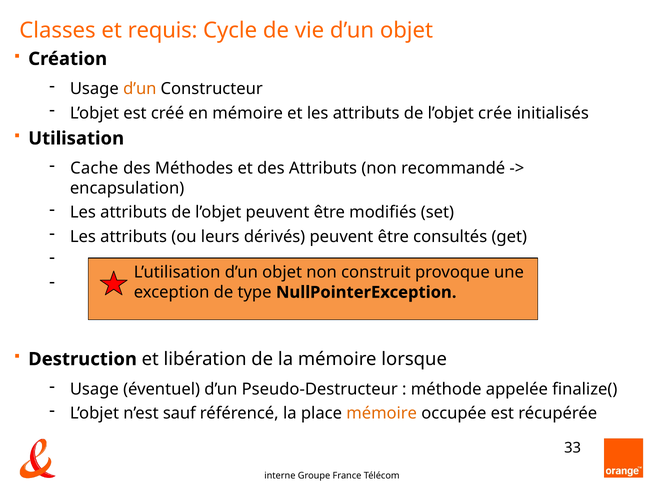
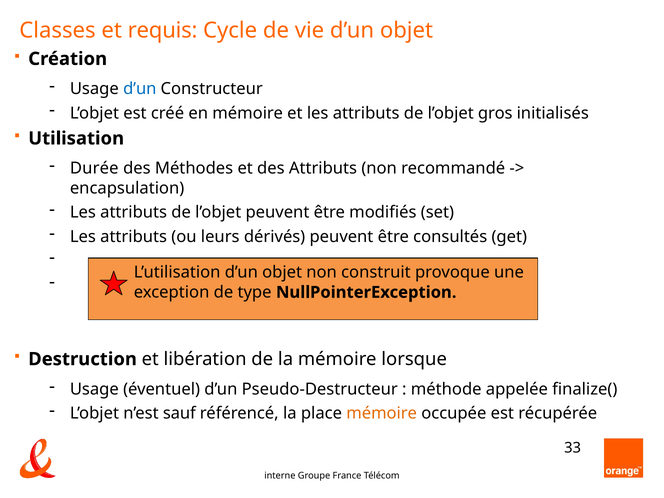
d’un colour: orange -> blue (140, 89)
crée: crée -> gros (495, 113)
Cache: Cache -> Durée (94, 169)
